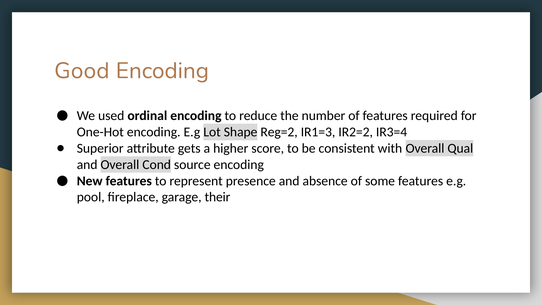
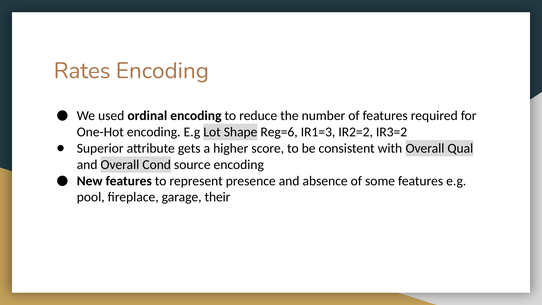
Good: Good -> Rates (82, 71)
Reg=2: Reg=2 -> Reg=6 (279, 132)
IR3=4: IR3=4 -> IR3=2 (392, 132)
